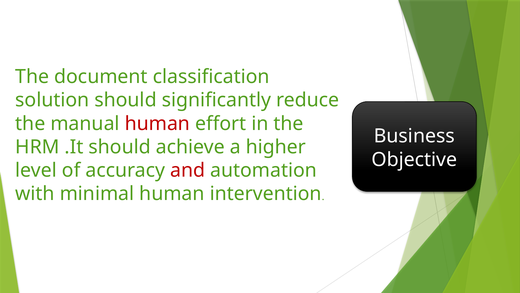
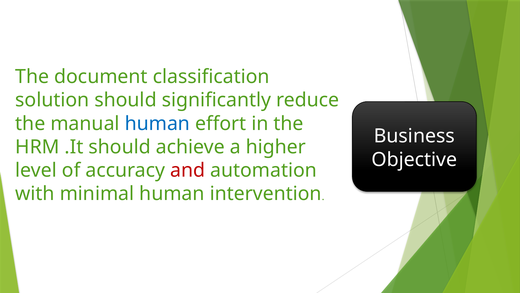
human colour: red -> blue (157, 123)
